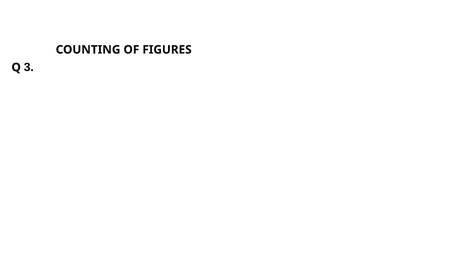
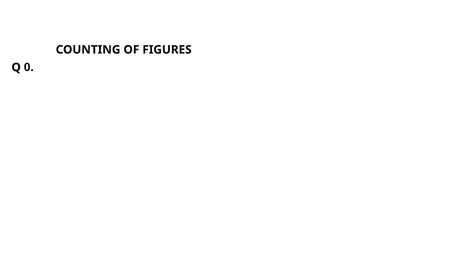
3: 3 -> 0 (29, 67)
